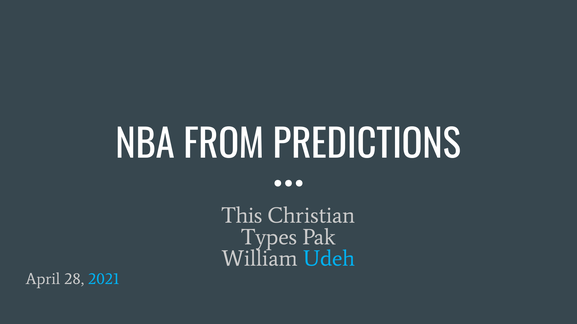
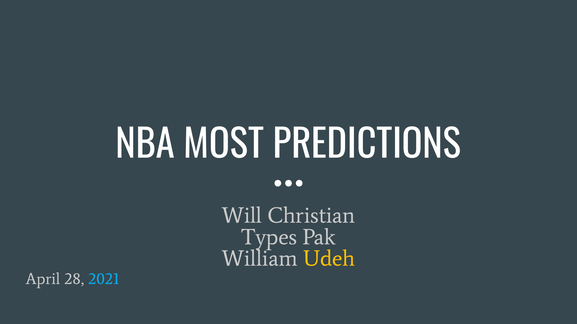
FROM: FROM -> MOST (224, 146)
This: This -> Will (242, 216)
Udeh colour: light blue -> yellow (329, 259)
